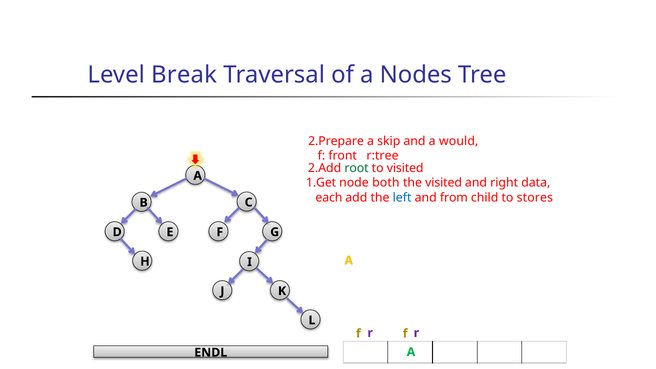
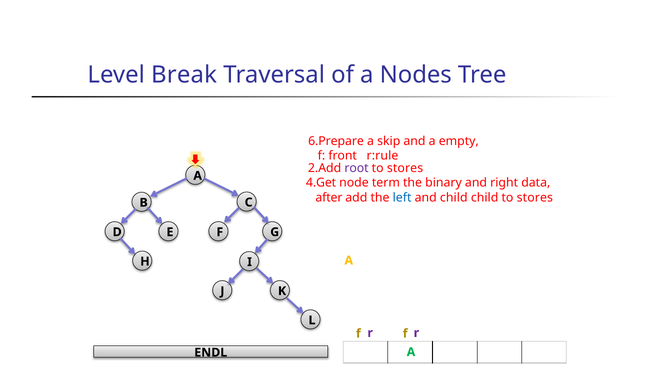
2.Prepare: 2.Prepare -> 6.Prepare (336, 141)
would: would -> empty (459, 141)
r:tree: r:tree -> r:rule (383, 156)
root colour: green -> purple (357, 168)
visited: visited -> stores (405, 168)
1.Get: 1.Get -> 4.Get (321, 183)
both: both -> term (386, 183)
the visited: visited -> binary (444, 183)
each: each -> after (329, 198)
and from: from -> child (454, 198)
